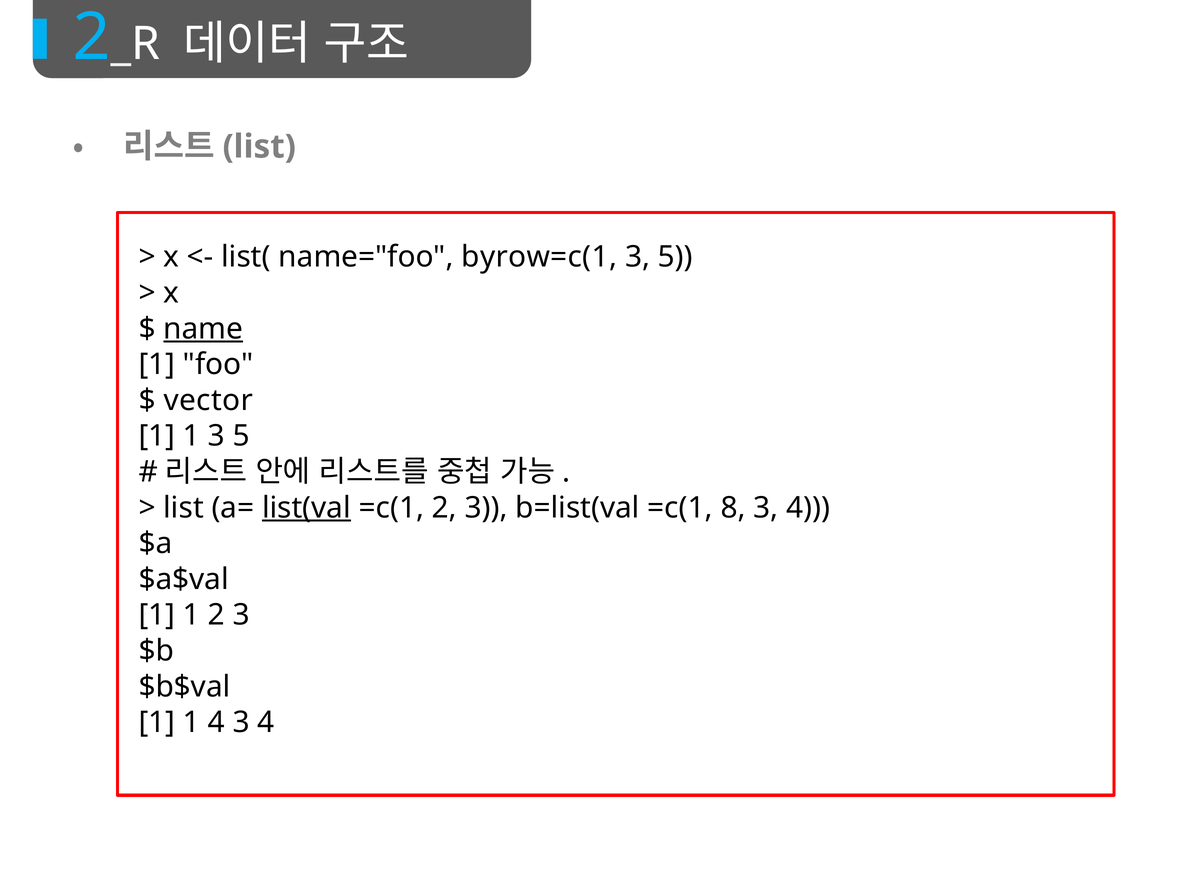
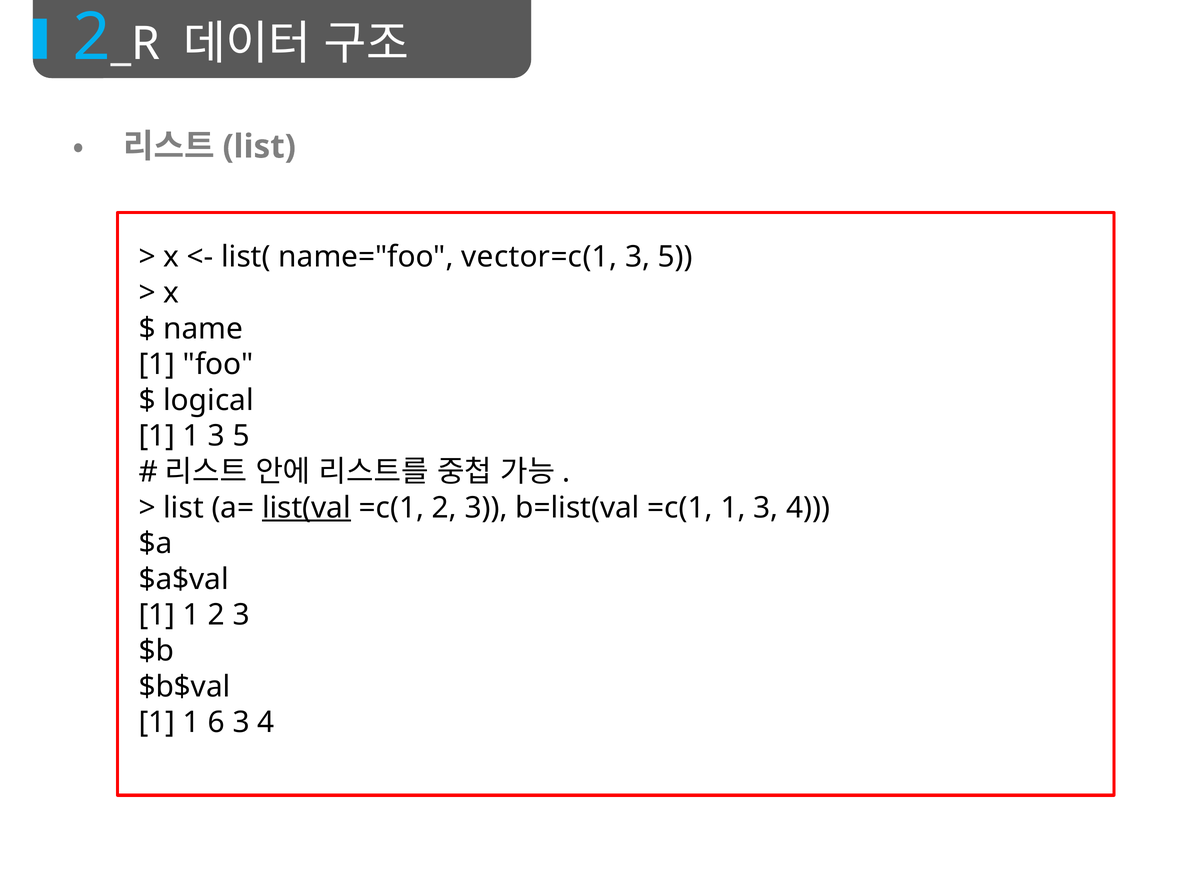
byrow=c(1: byrow=c(1 -> vector=c(1 (539, 257)
name underline: present -> none (203, 329)
vector: vector -> logical (209, 401)
=c(1 8: 8 -> 1 (733, 508)
1 4: 4 -> 6 (216, 723)
